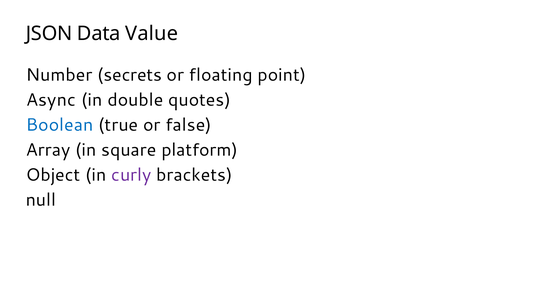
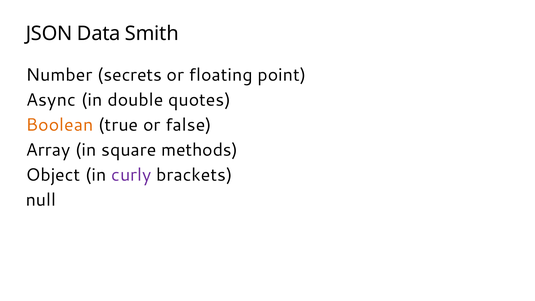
Value: Value -> Smith (152, 34)
Boolean colour: blue -> orange (59, 125)
platform: platform -> methods (200, 150)
